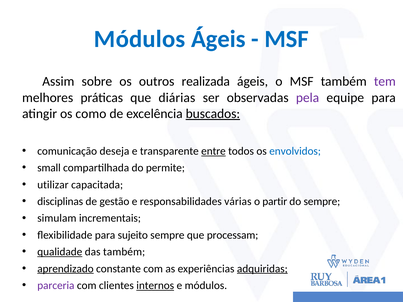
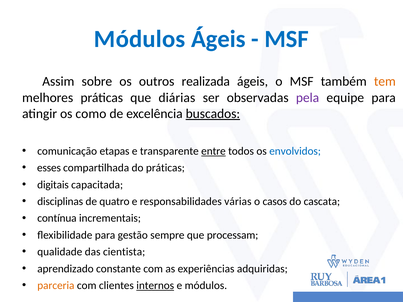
tem colour: purple -> orange (385, 82)
deseja: deseja -> etapas (115, 151)
small: small -> esses (49, 168)
do permite: permite -> práticas (165, 168)
utilizar: utilizar -> digitais (53, 185)
gestão: gestão -> quatro (114, 202)
partir: partir -> casos (275, 202)
do sempre: sempre -> cascata (322, 202)
simulam: simulam -> contínua (57, 218)
sujeito: sujeito -> gestão (133, 235)
qualidade underline: present -> none (60, 252)
das também: também -> cientista (124, 252)
aprendizado underline: present -> none (65, 269)
adquiridas underline: present -> none (262, 269)
parceria colour: purple -> orange (56, 286)
